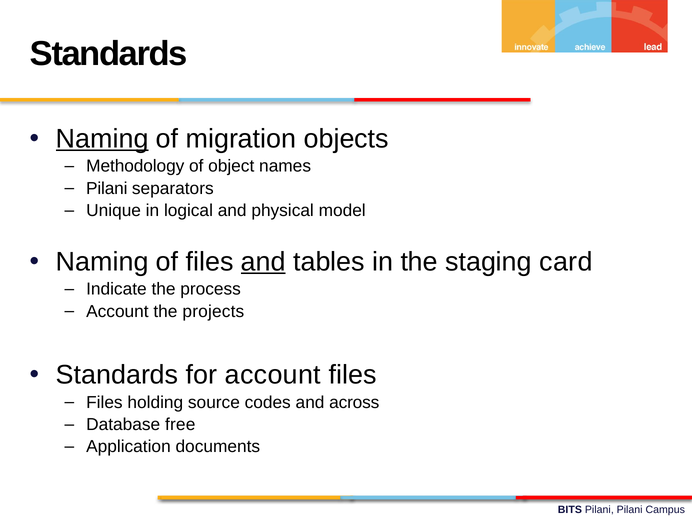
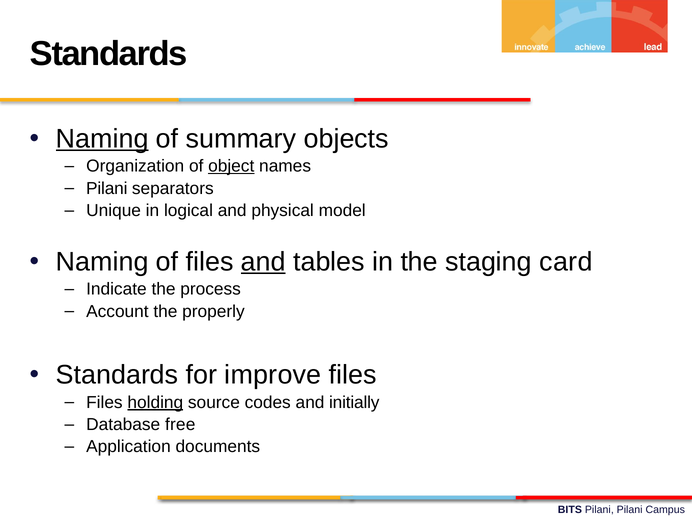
migration: migration -> summary (241, 139)
Methodology: Methodology -> Organization (135, 166)
object underline: none -> present (231, 166)
projects: projects -> properly (213, 311)
for account: account -> improve (273, 375)
holding underline: none -> present (155, 402)
across: across -> initially (354, 402)
